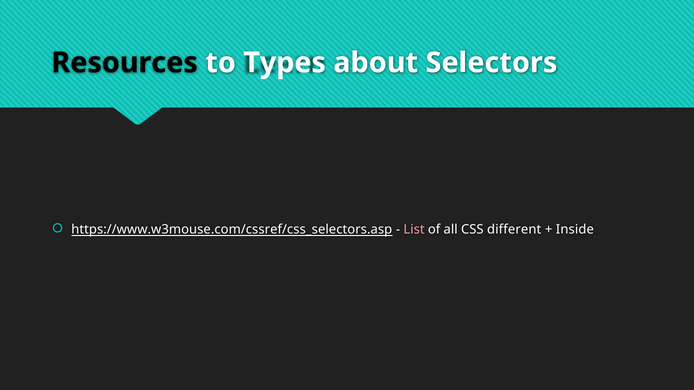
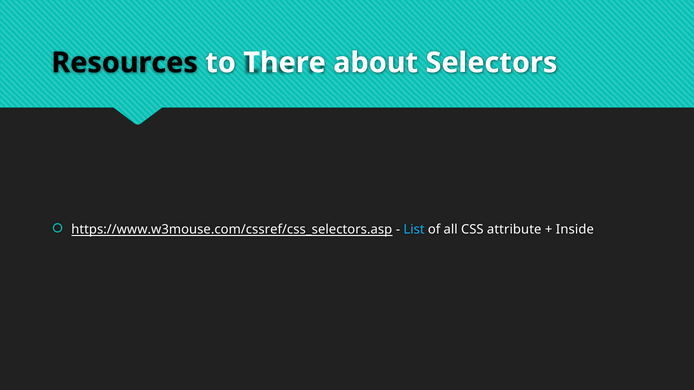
Types: Types -> There (285, 63)
List colour: pink -> light blue (414, 230)
different: different -> attribute (514, 230)
